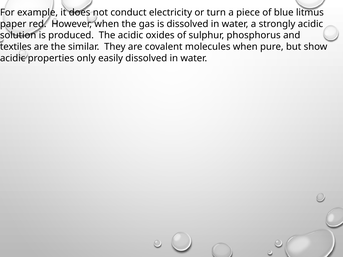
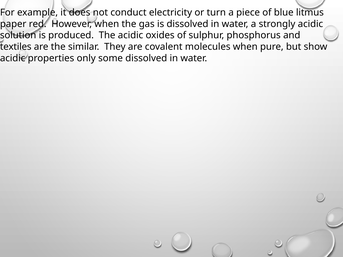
easily: easily -> some (111, 58)
